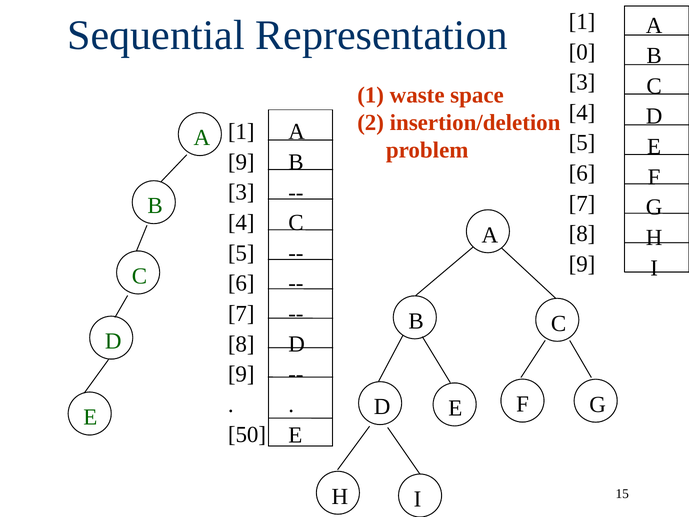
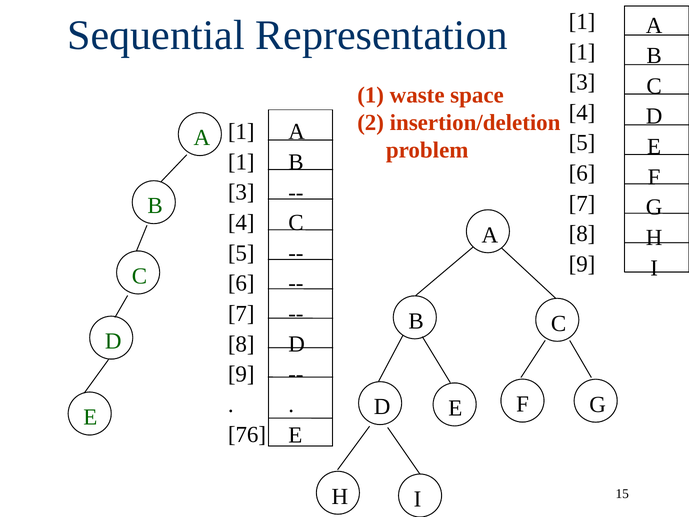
0: 0 -> 1 (582, 52)
9: 9 -> 1 (241, 162)
50: 50 -> 76 (247, 435)
